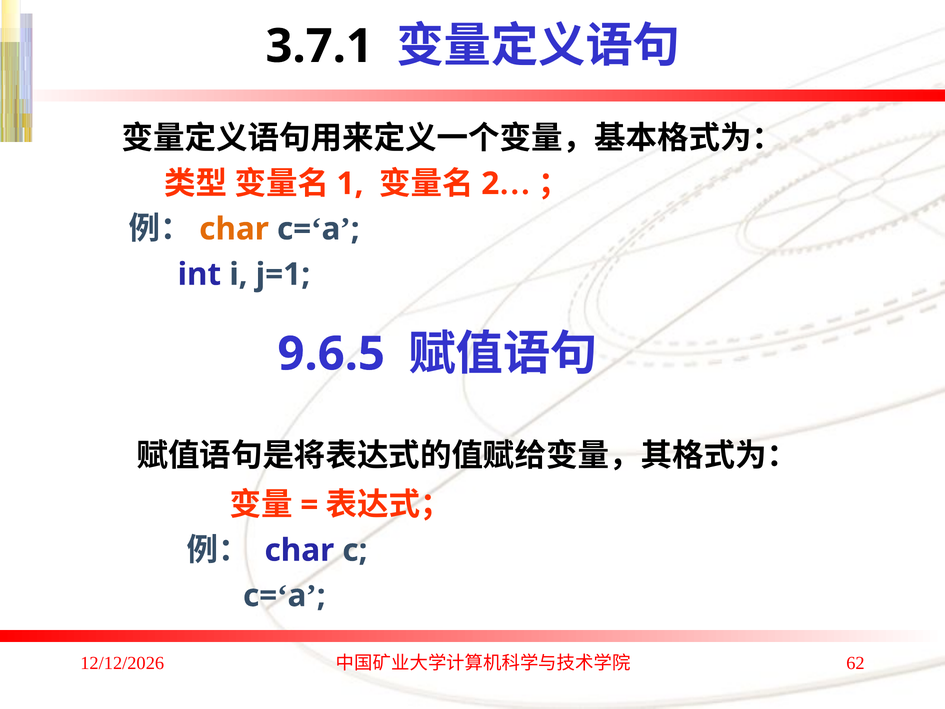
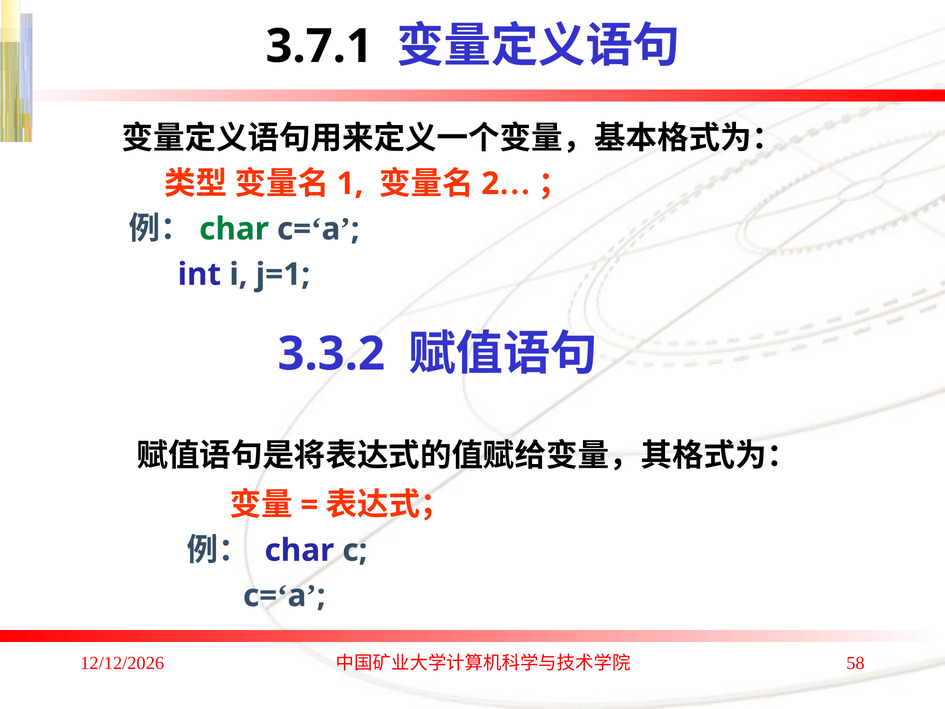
char colour: orange -> green (234, 229)
9.6.5: 9.6.5 -> 3.3.2 (331, 354)
62: 62 -> 58 (855, 663)
